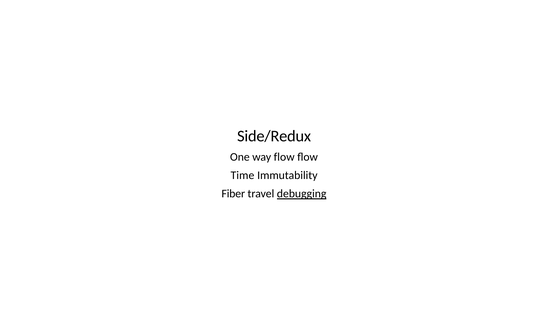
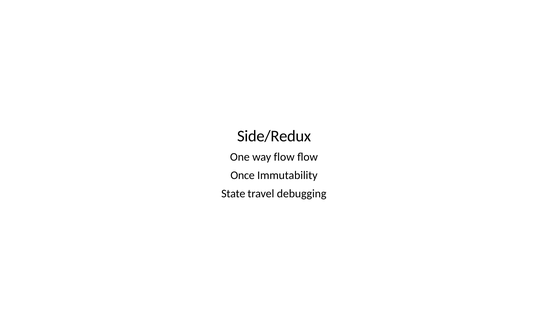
Time: Time -> Once (243, 175)
Fiber: Fiber -> State (233, 194)
debugging underline: present -> none (302, 194)
